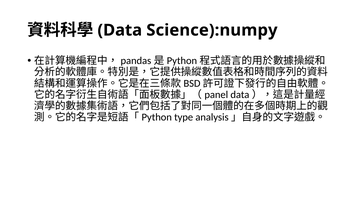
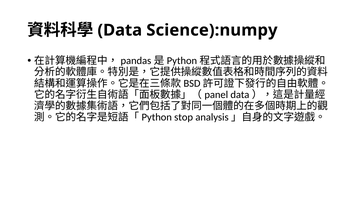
type: type -> stop (184, 118)
